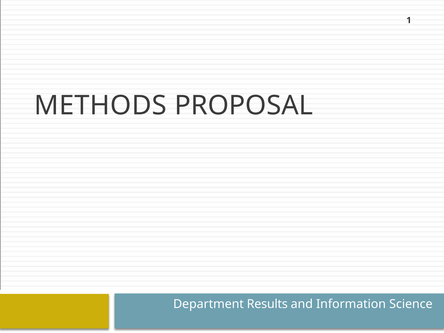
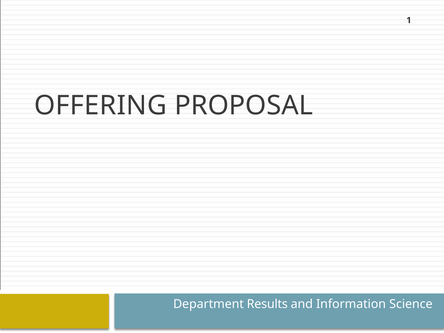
METHODS: METHODS -> OFFERING (101, 106)
